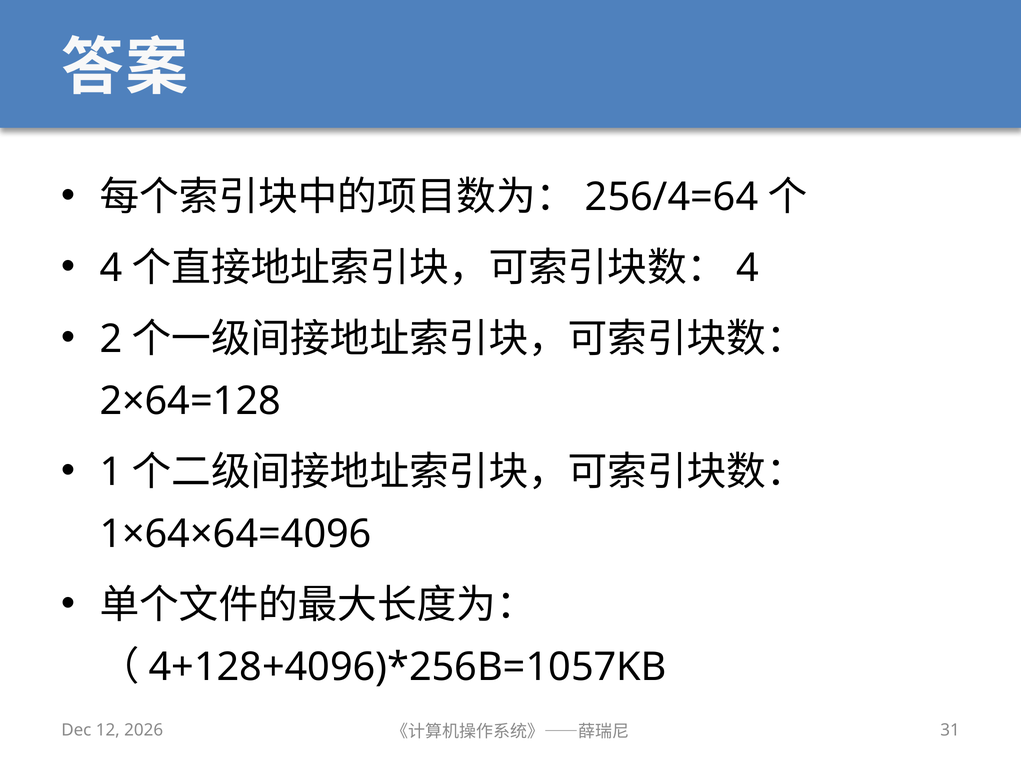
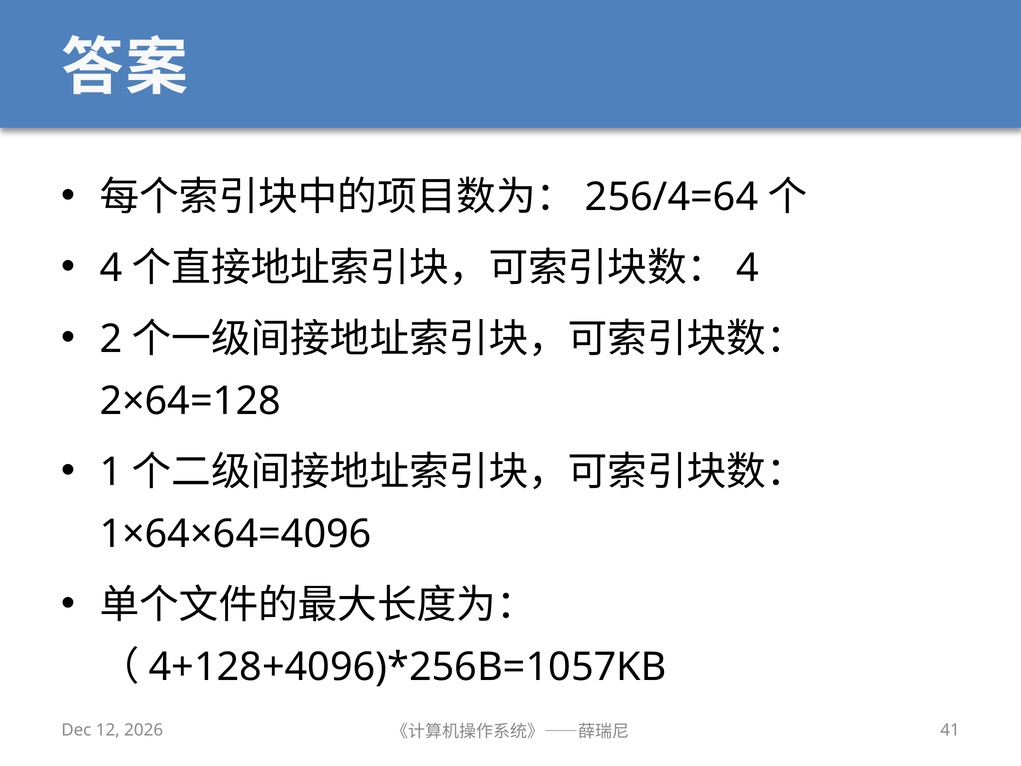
31: 31 -> 41 (950, 730)
